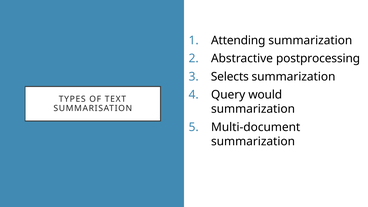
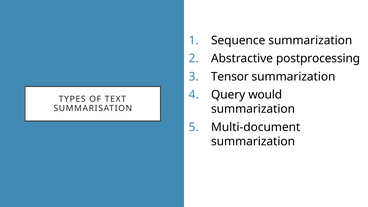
Attending: Attending -> Sequence (238, 40)
Selects: Selects -> Tensor (230, 77)
